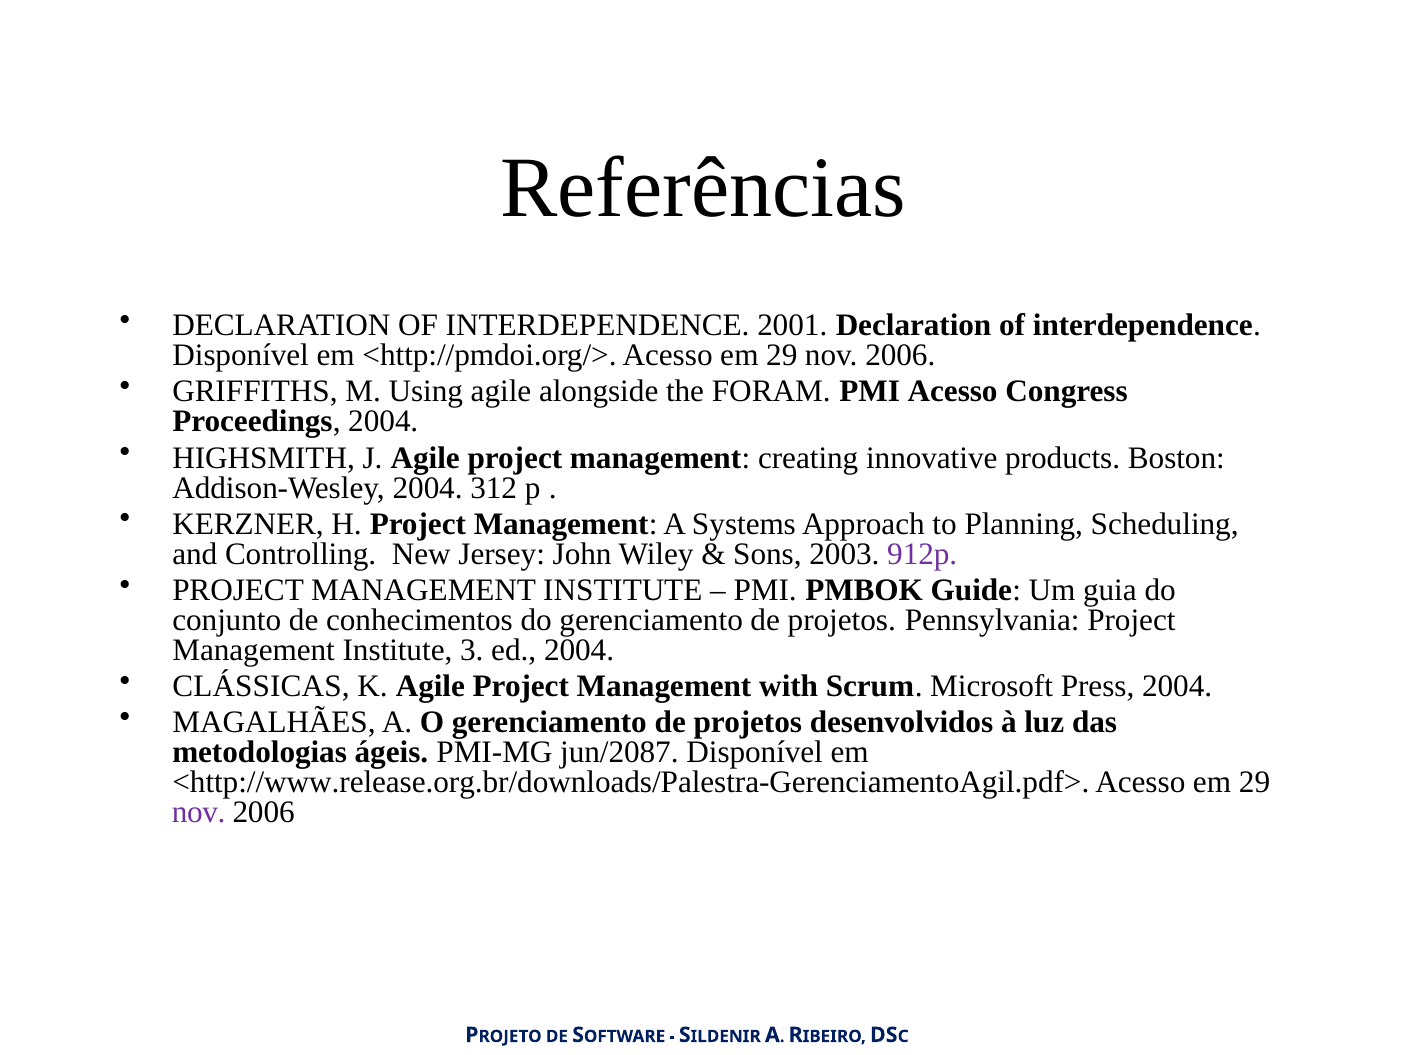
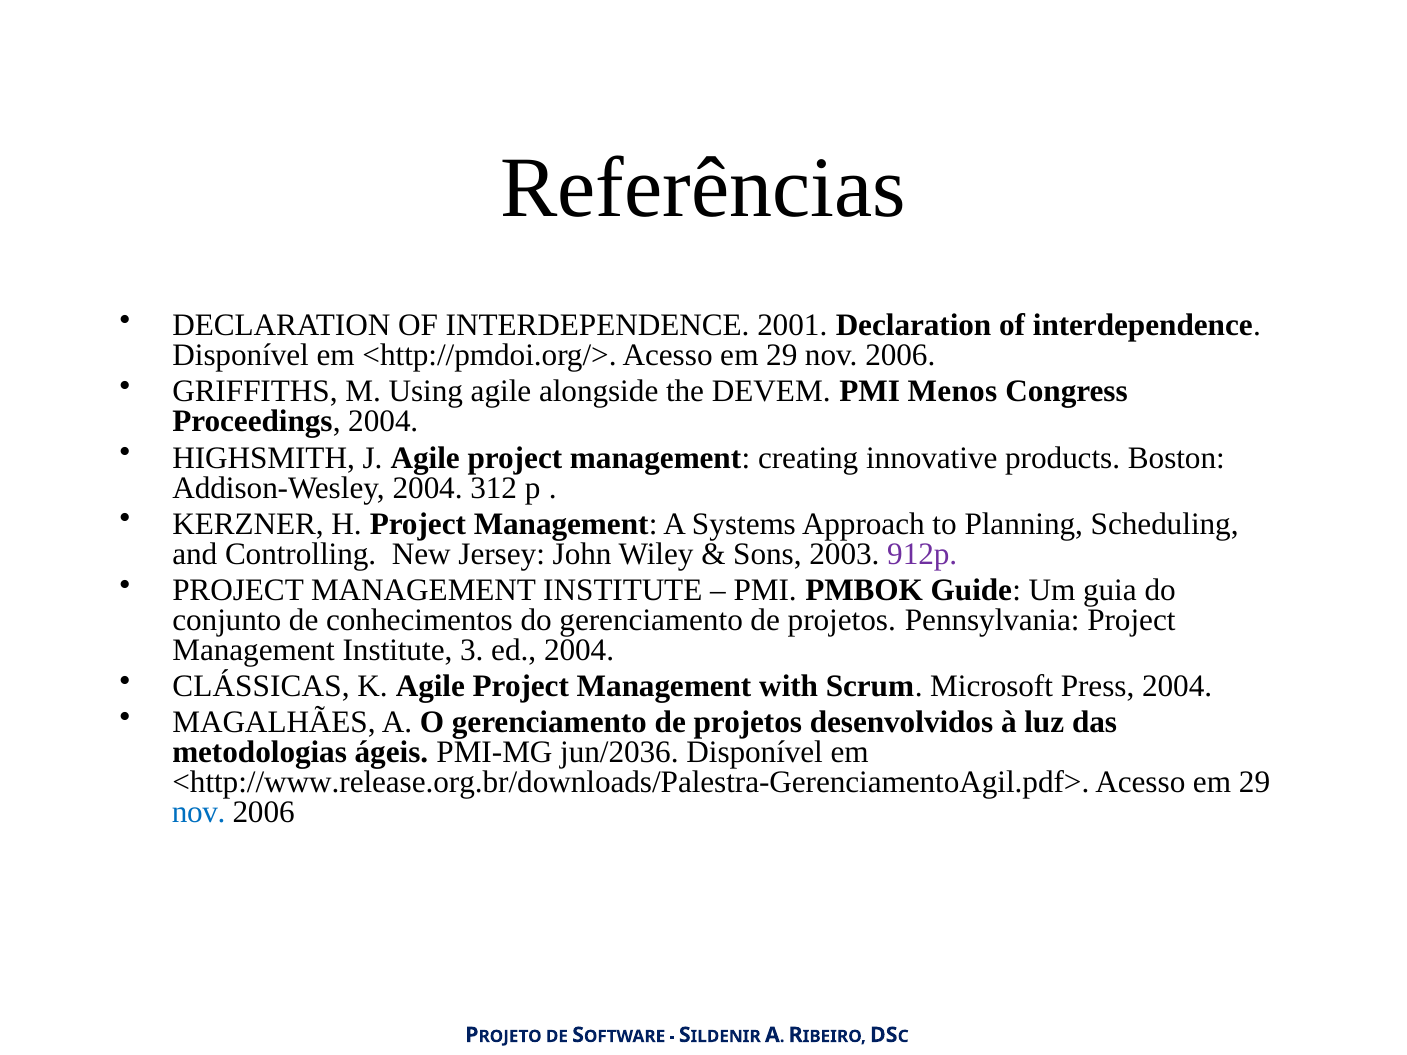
FORAM: FORAM -> DEVEM (771, 392)
PMI Acesso: Acesso -> Menos (952, 392)
jun/2087: jun/2087 -> jun/2036 (619, 753)
nov colour: purple -> blue (199, 813)
